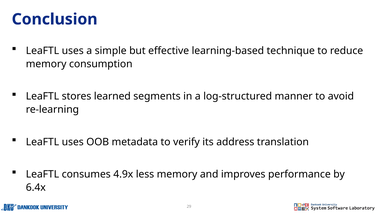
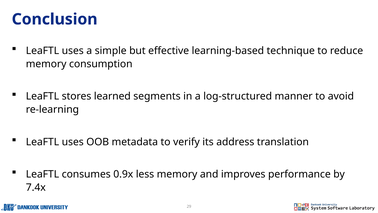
4.9x: 4.9x -> 0.9x (123, 174)
6.4x: 6.4x -> 7.4x (36, 187)
